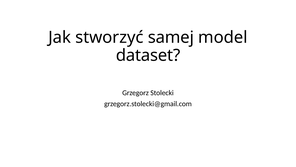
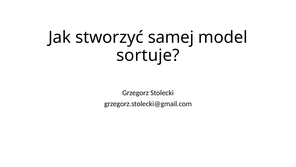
dataset: dataset -> sortuje (148, 55)
